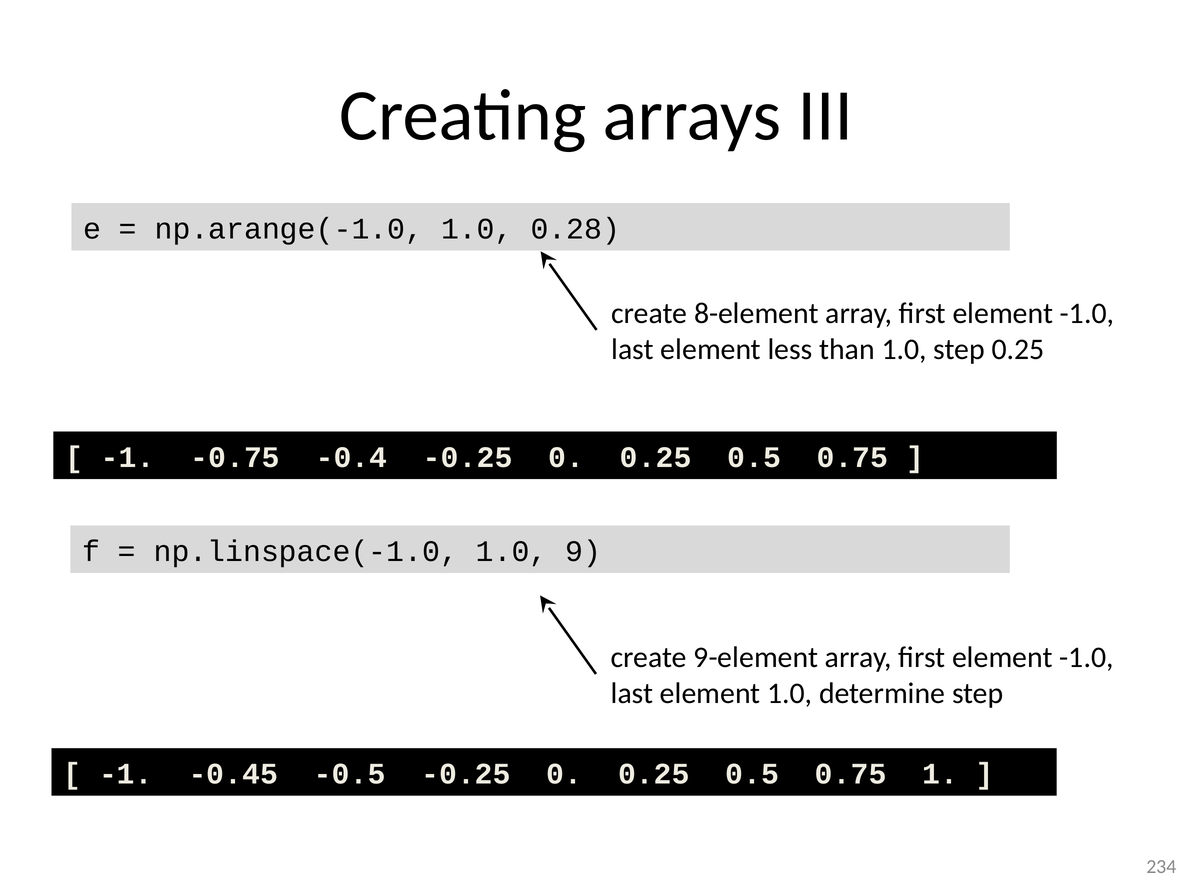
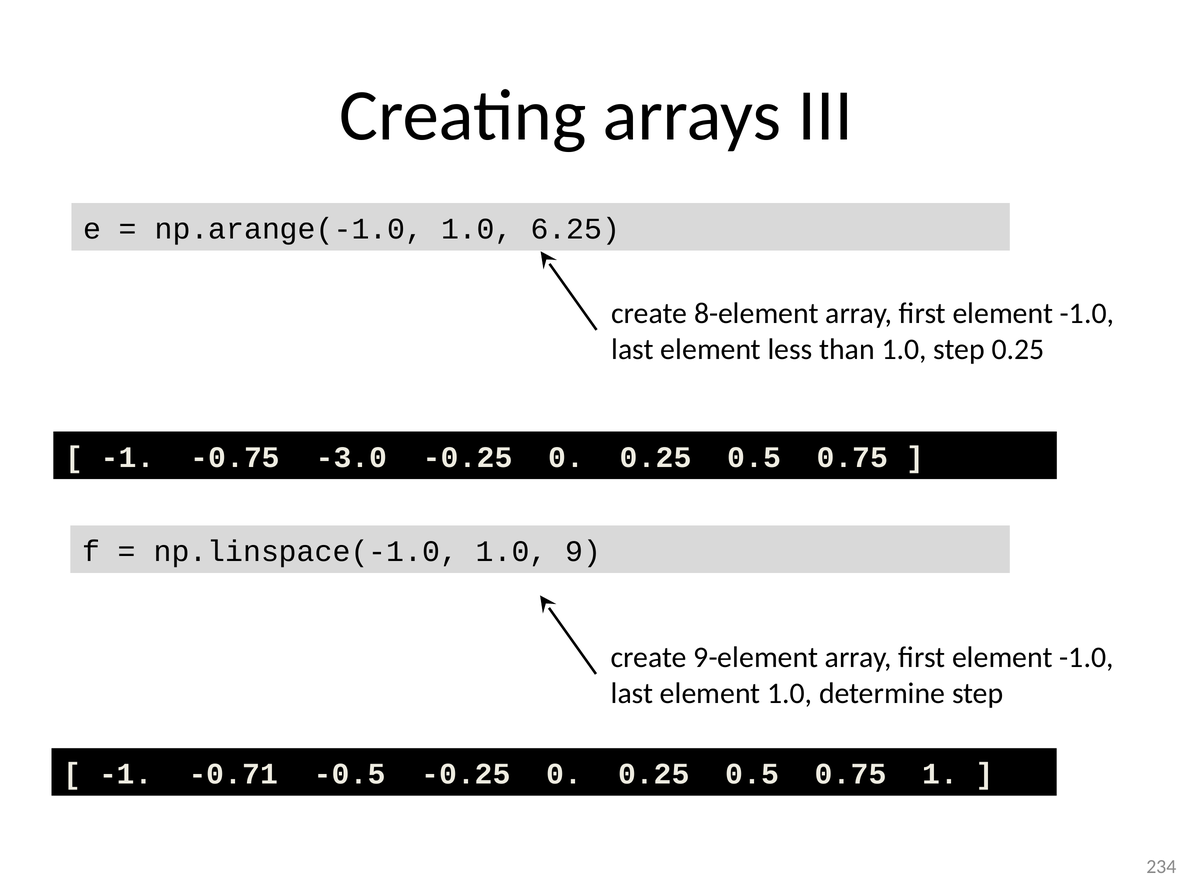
0.28: 0.28 -> 6.25 (575, 229)
-0.4: -0.4 -> -3.0 (351, 457)
-0.45: -0.45 -> -0.71 (233, 774)
